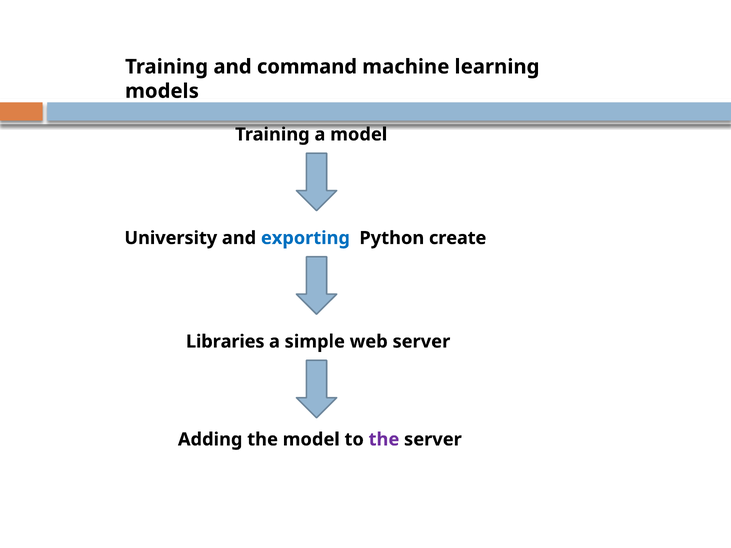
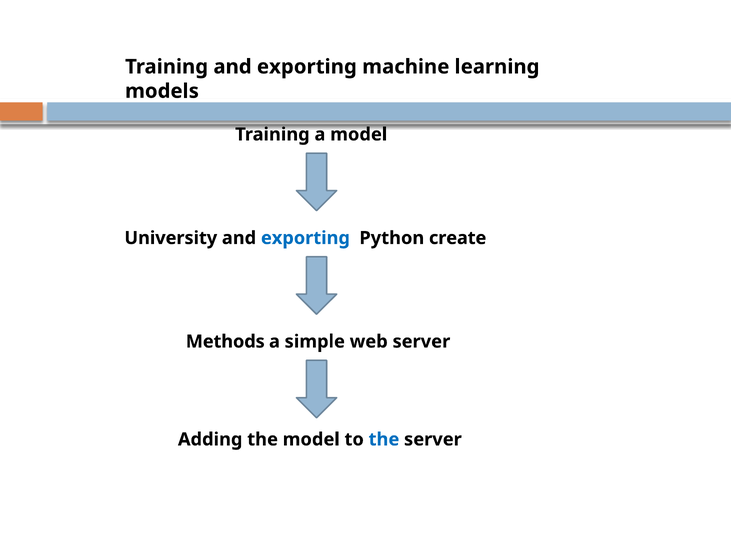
Training and command: command -> exporting (307, 67)
Libraries: Libraries -> Methods (225, 342)
the colour: purple -> blue (384, 440)
